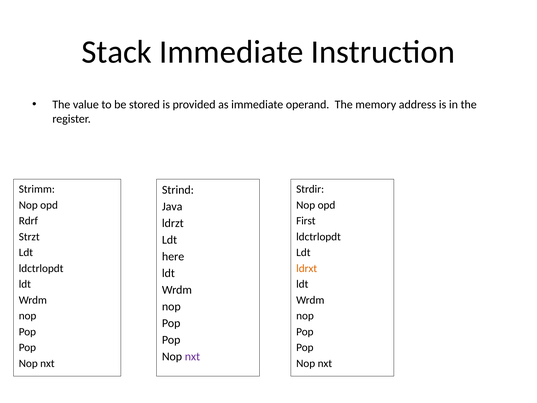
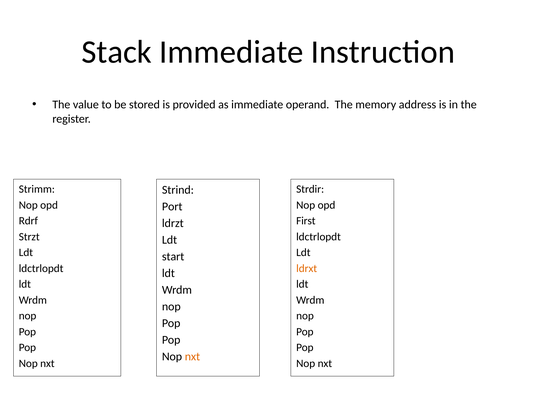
Java: Java -> Port (172, 206)
here: here -> start (173, 256)
nxt colour: purple -> orange (192, 356)
